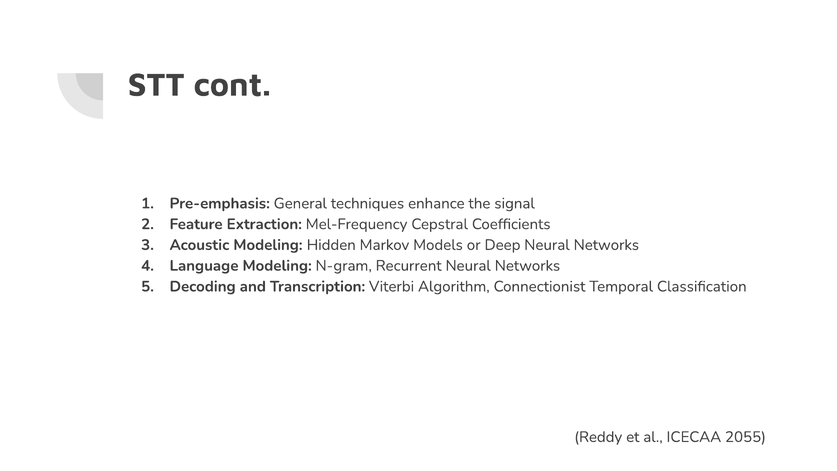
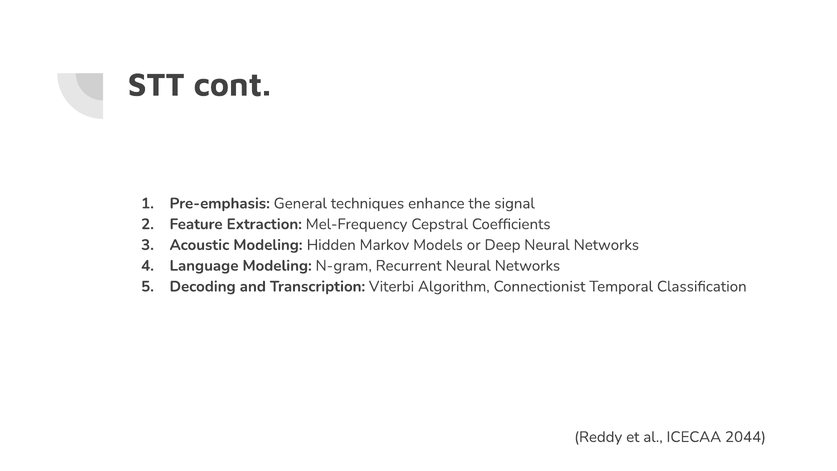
2055: 2055 -> 2044 (745, 437)
